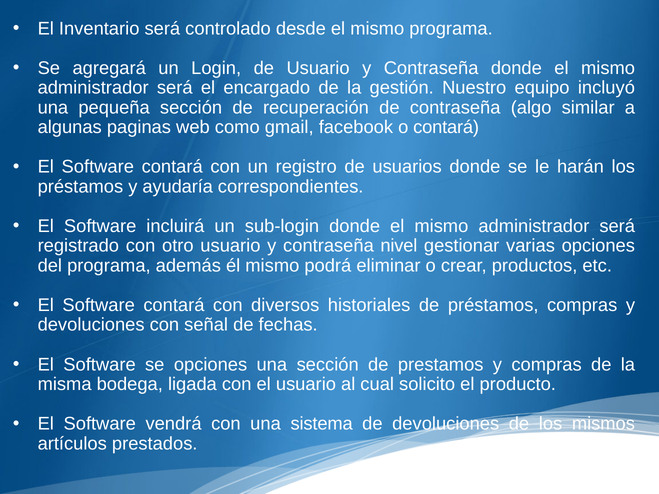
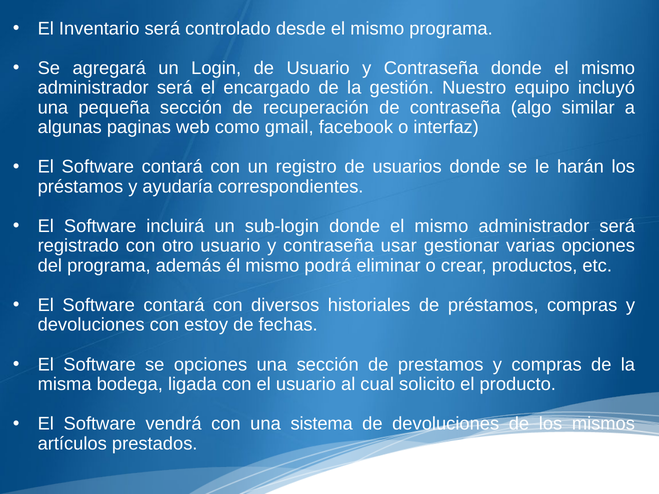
o contará: contará -> interfaz (446, 127)
nivel: nivel -> usar (399, 246)
señal: señal -> estoy (206, 325)
